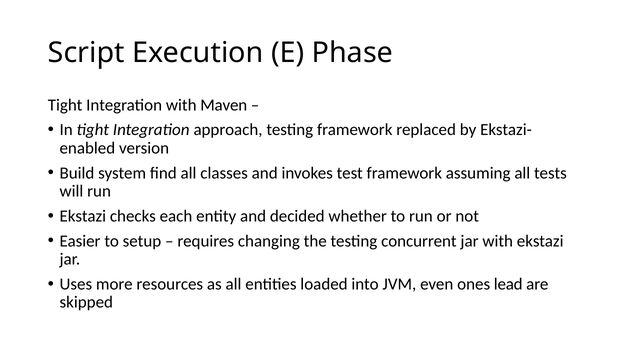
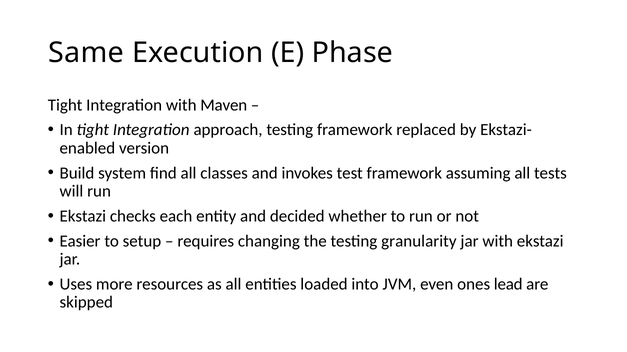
Script: Script -> Same (86, 53)
concurrent: concurrent -> granularity (419, 241)
